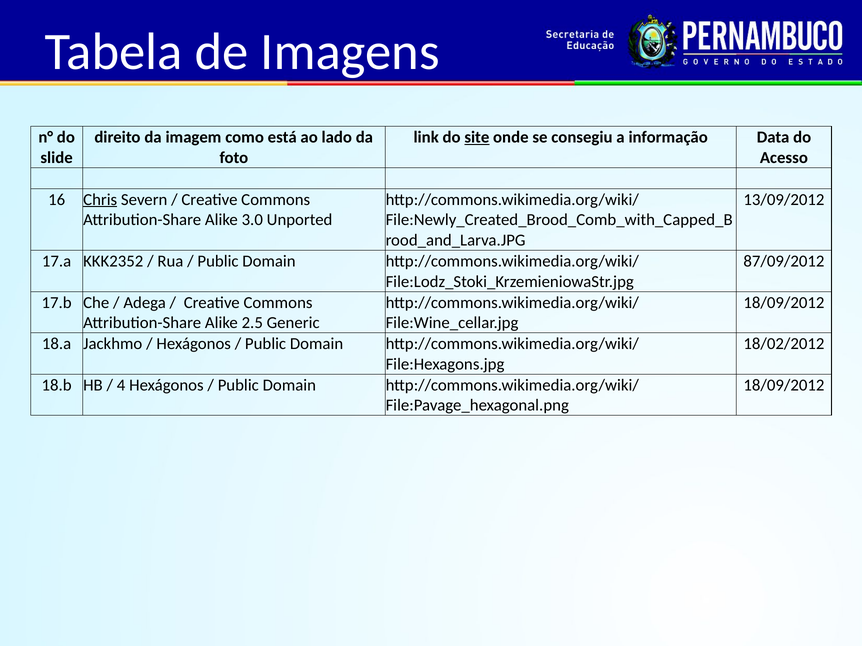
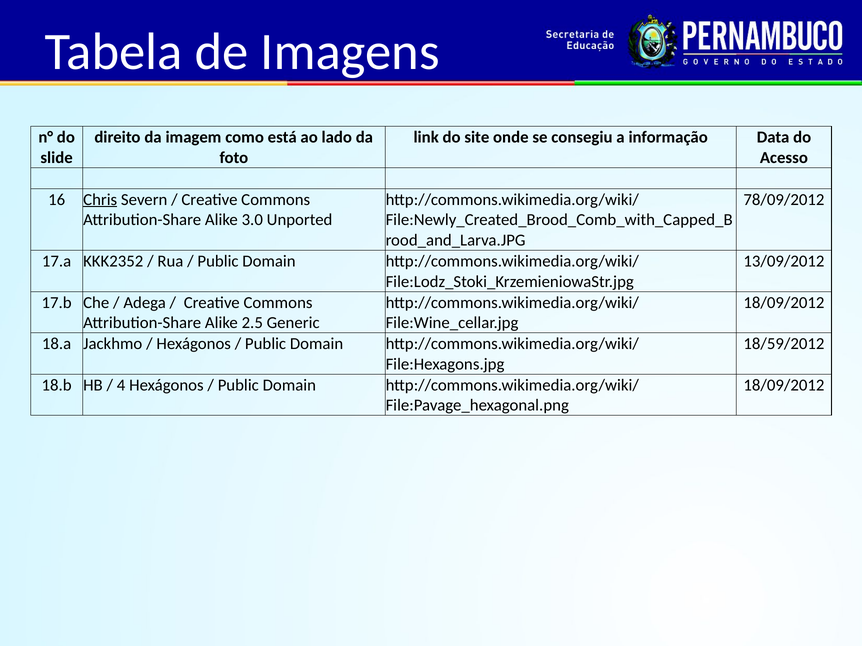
site underline: present -> none (477, 137)
13/09/2012: 13/09/2012 -> 78/09/2012 (784, 200)
87/09/2012: 87/09/2012 -> 13/09/2012 (784, 261)
18/02/2012: 18/02/2012 -> 18/59/2012 (784, 344)
